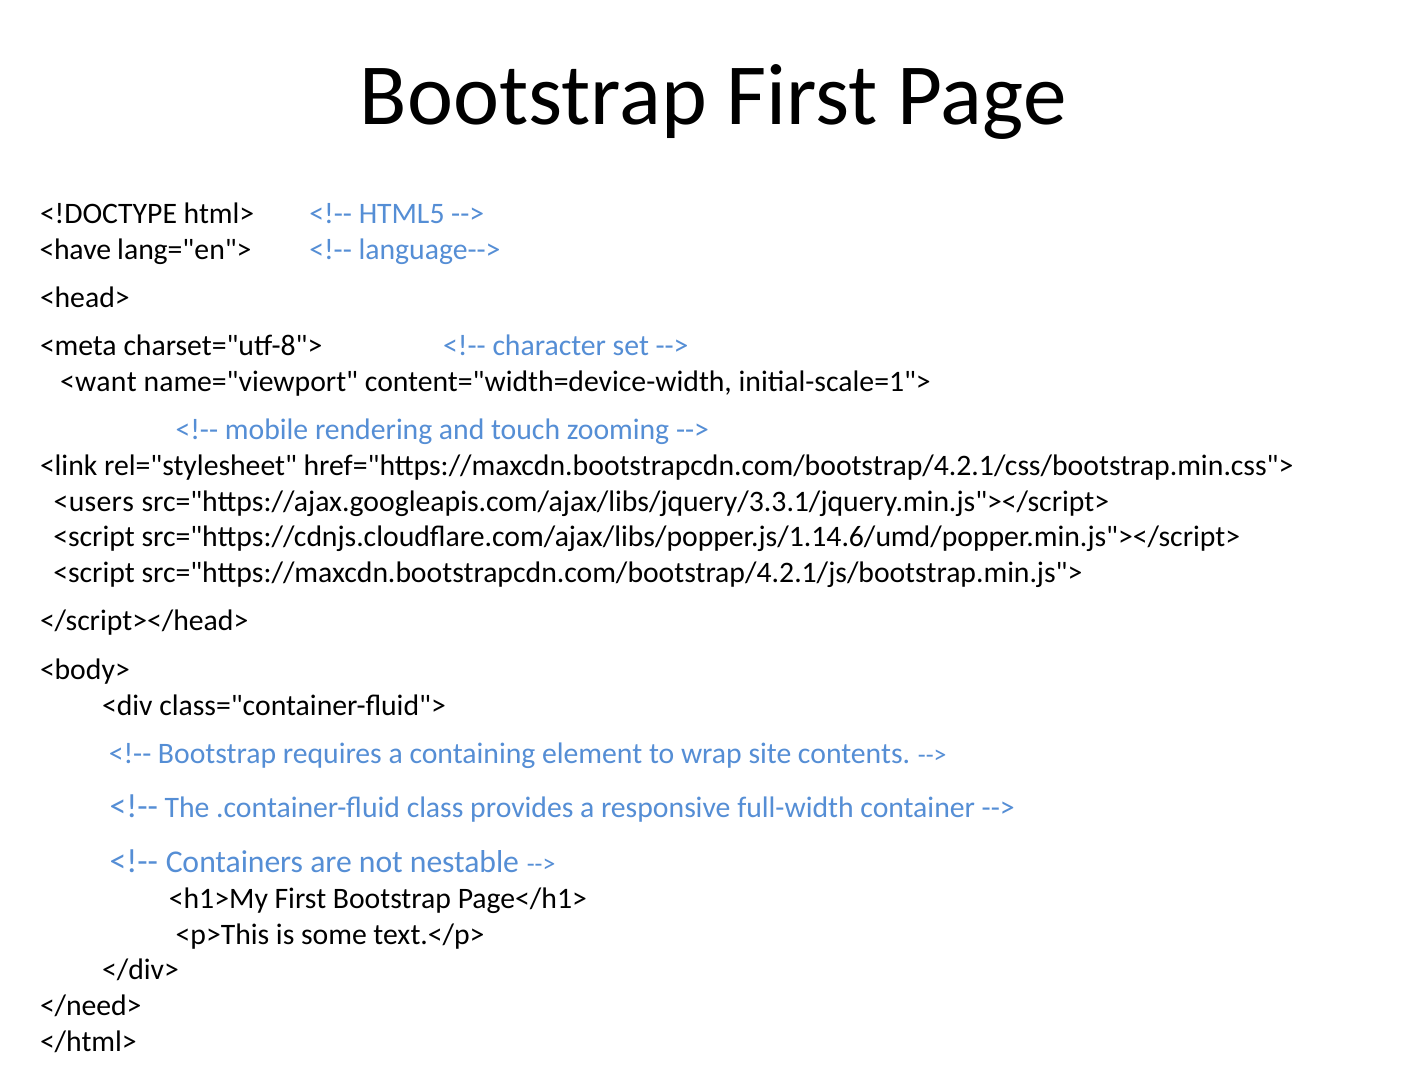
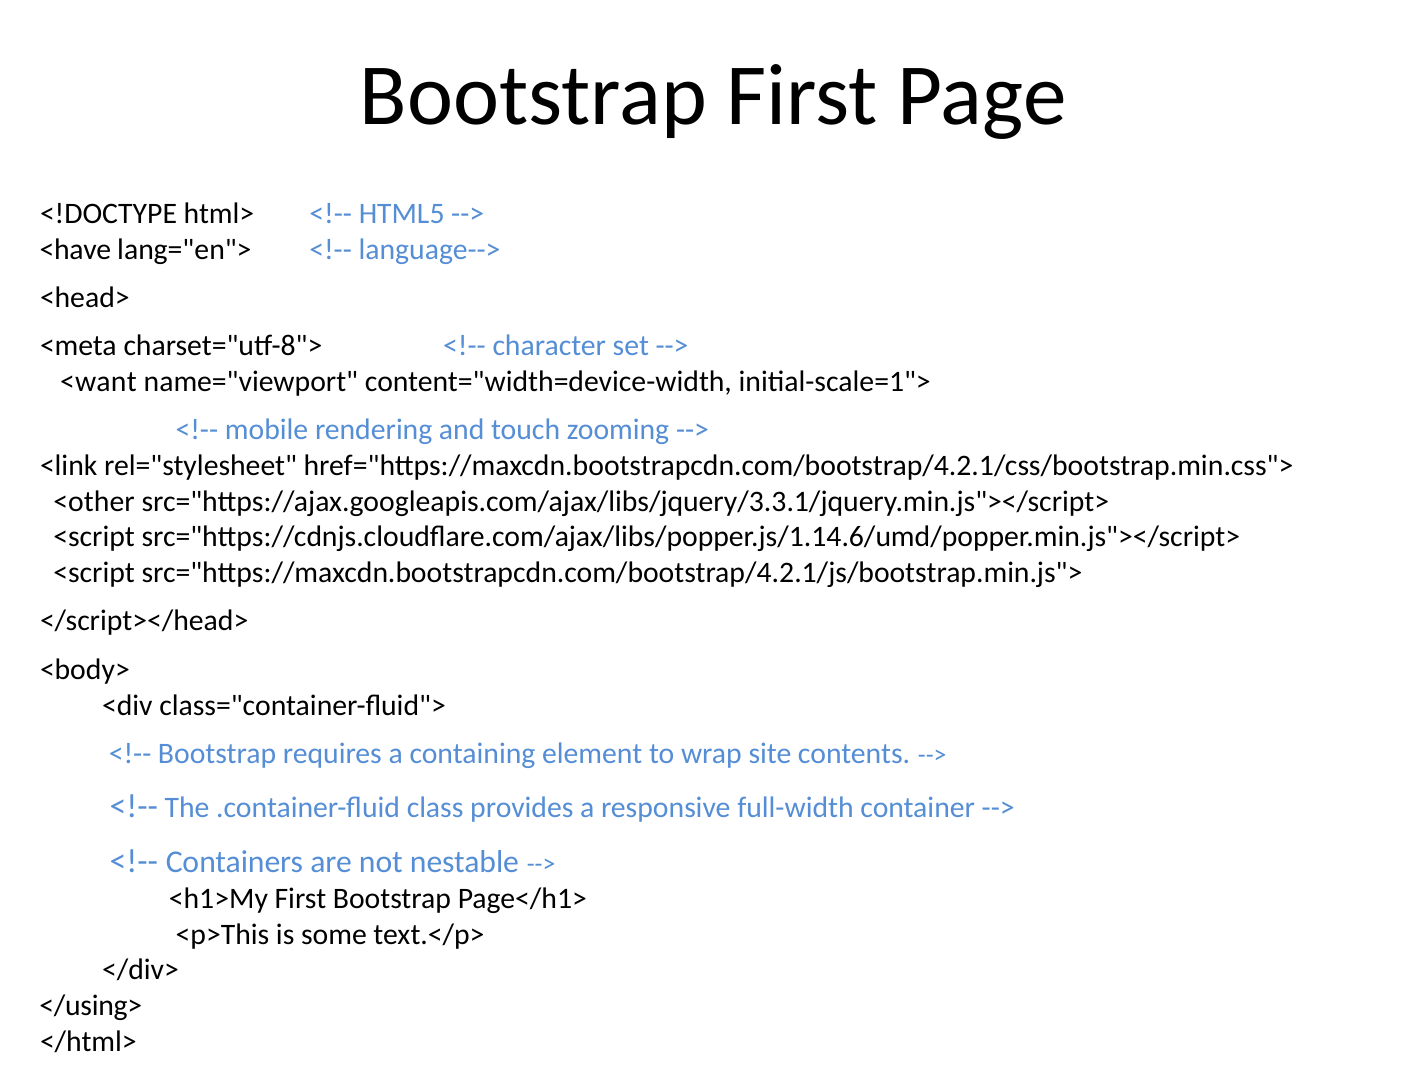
<users: <users -> <other (94, 502)
</need>: </need> -> </using> (91, 1006)
